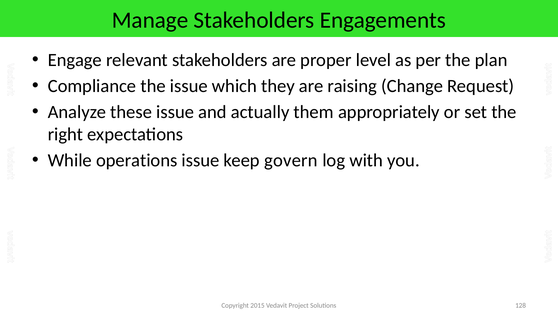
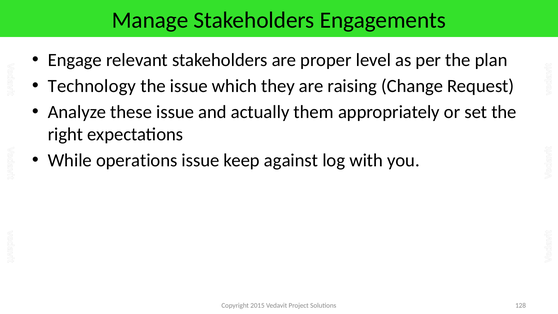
Compliance: Compliance -> Technology (92, 86)
govern: govern -> against (291, 160)
